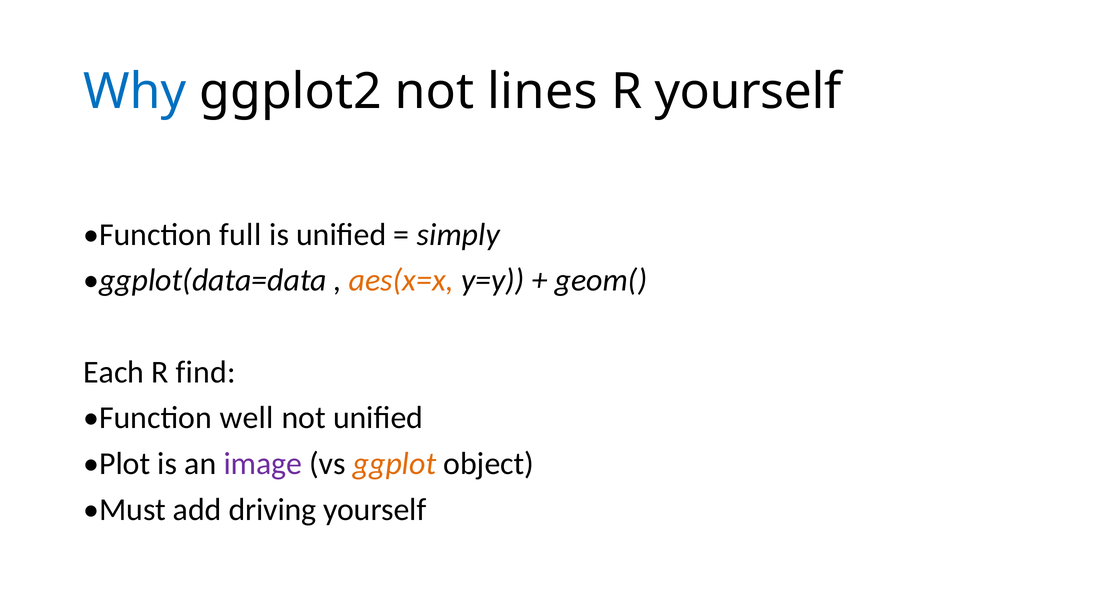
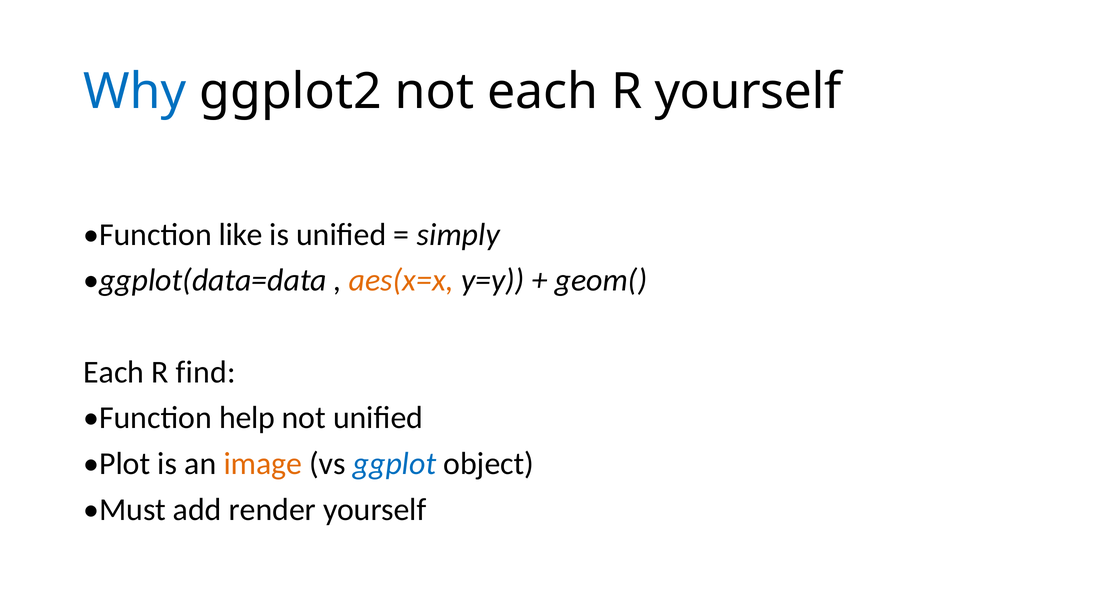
not lines: lines -> each (543, 92)
full: full -> like (241, 234)
well: well -> help (247, 418)
image colour: purple -> orange (263, 464)
ggplot colour: orange -> blue (395, 464)
driving: driving -> render (272, 509)
